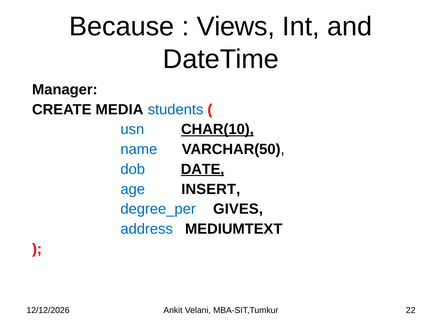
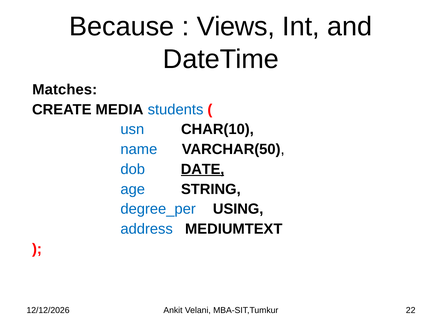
Manager: Manager -> Matches (65, 89)
CHAR(10 underline: present -> none (217, 129)
INSERT: INSERT -> STRING (211, 189)
GIVES: GIVES -> USING (238, 209)
